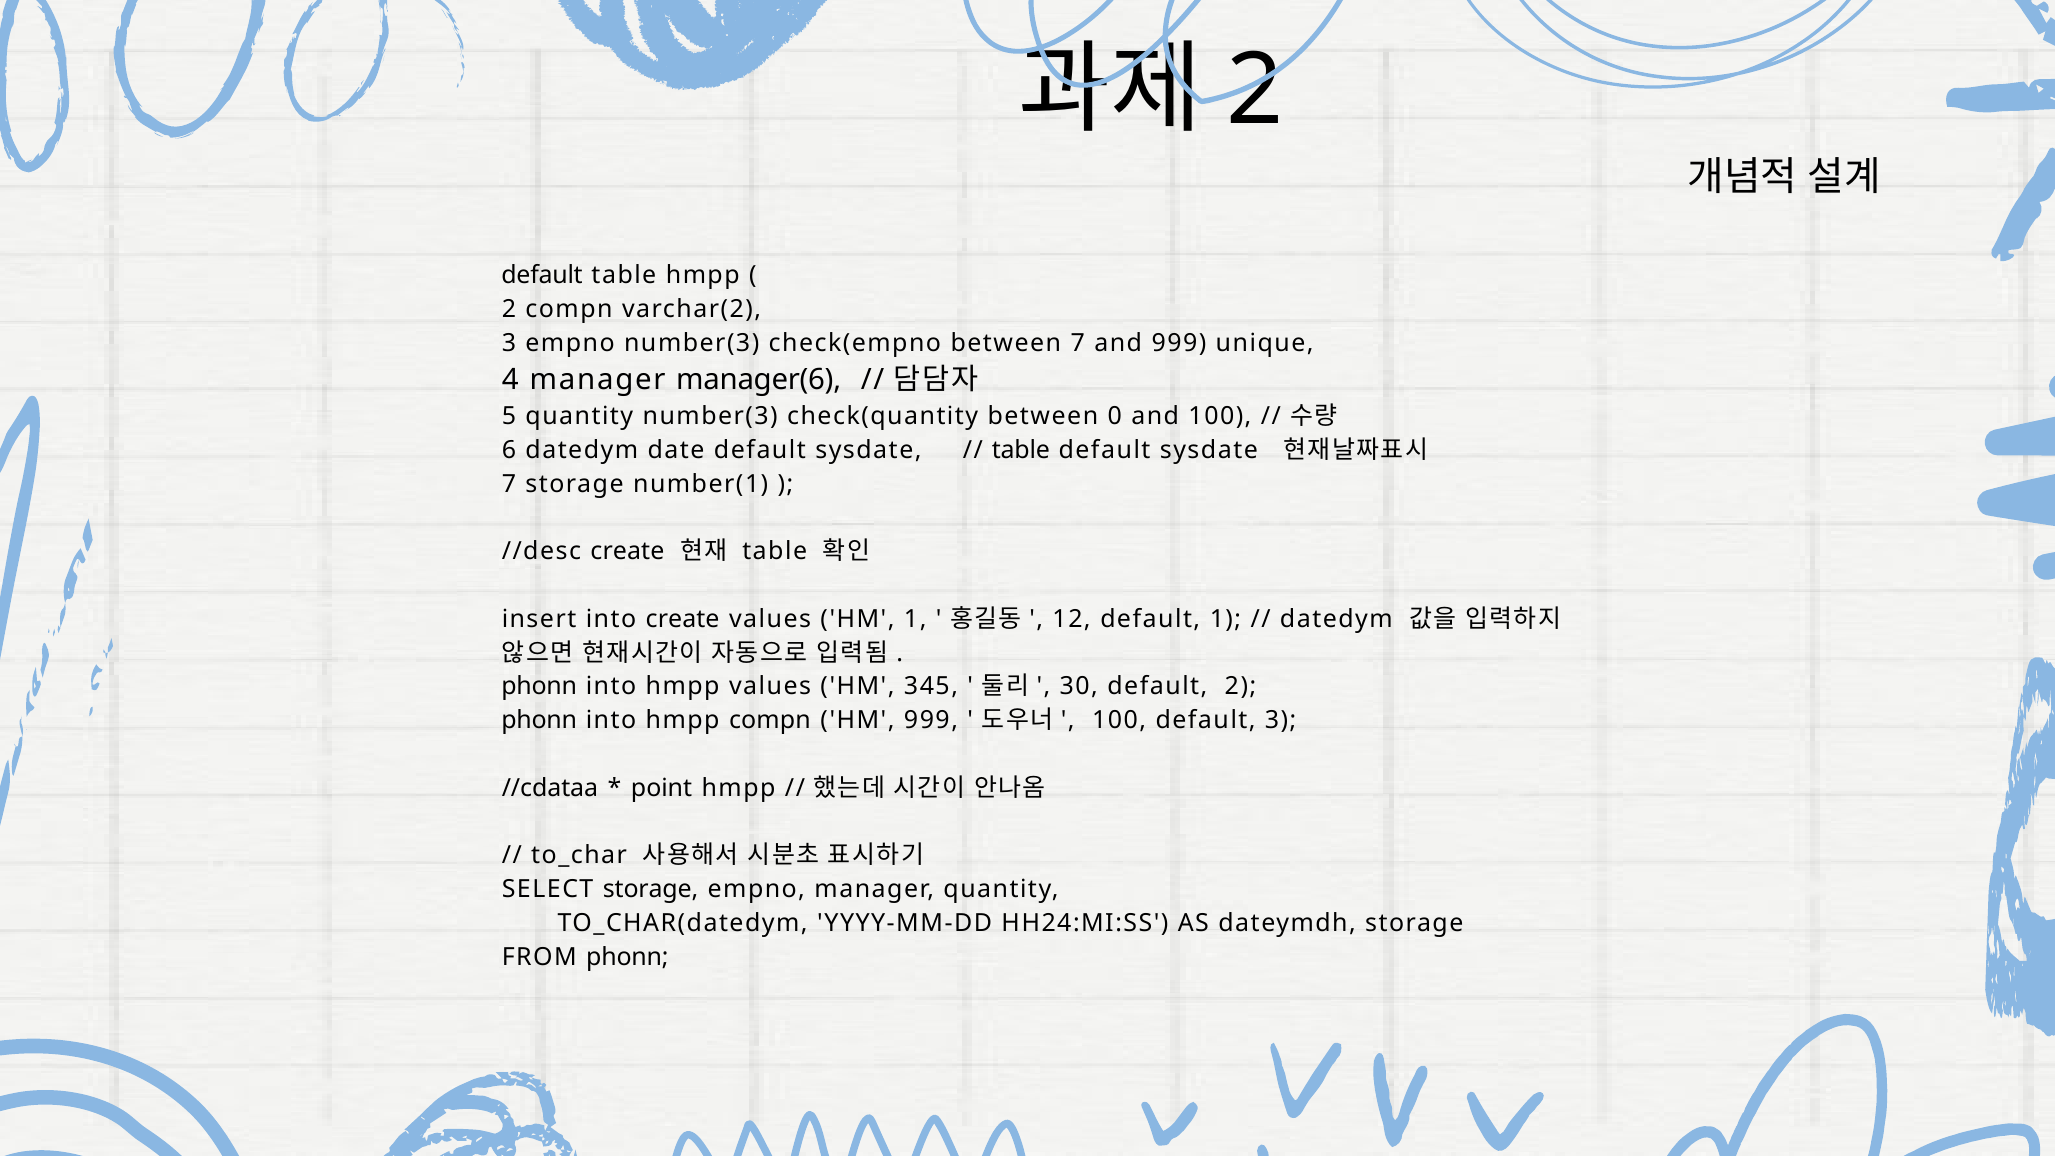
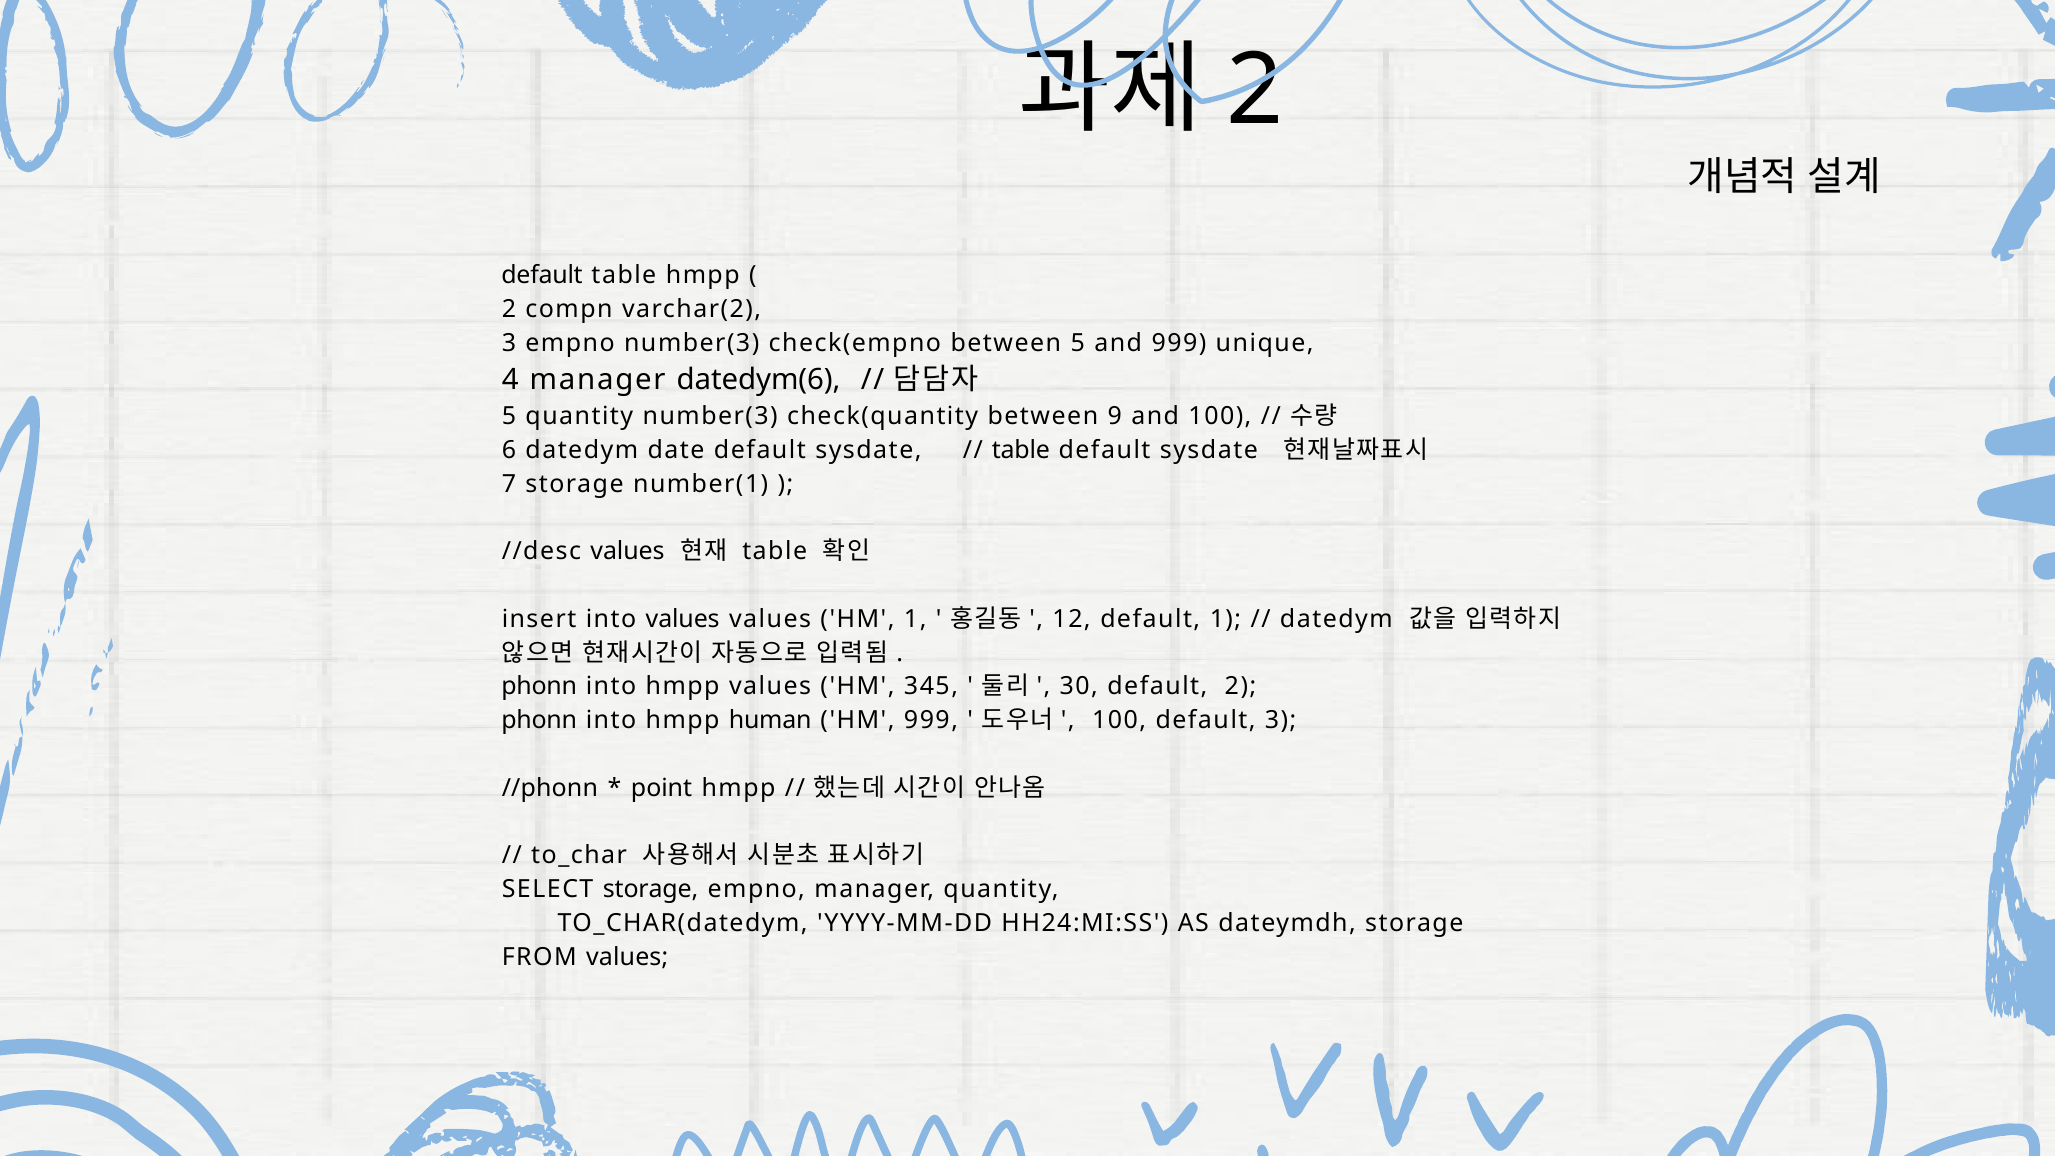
between 7: 7 -> 5 (1078, 343)
manager(6: manager(6 -> datedym(6 (759, 380)
0: 0 -> 9 (1115, 416)
//desc create: create -> values (628, 551)
into create: create -> values (683, 619)
hmpp compn: compn -> human (770, 720)
//cdataa: //cdataa -> //phonn (550, 788)
FROM phonn: phonn -> values (627, 957)
